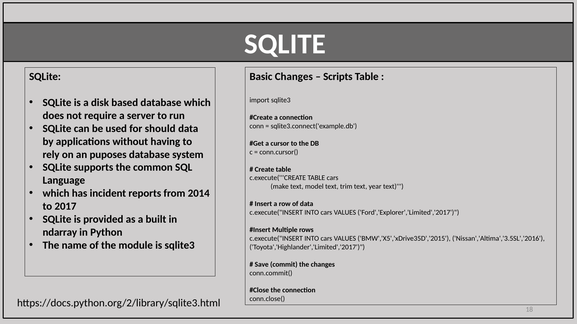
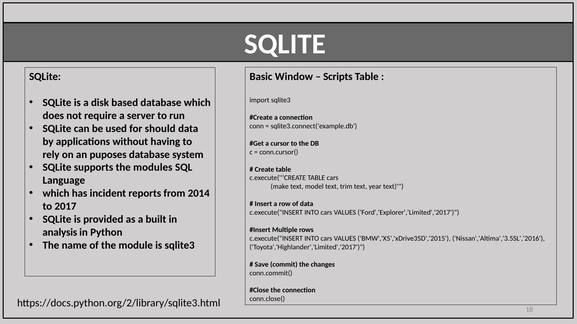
Basic Changes: Changes -> Window (294, 77)
common: common -> modules (153, 168)
ndarray: ndarray -> analysis (60, 233)
